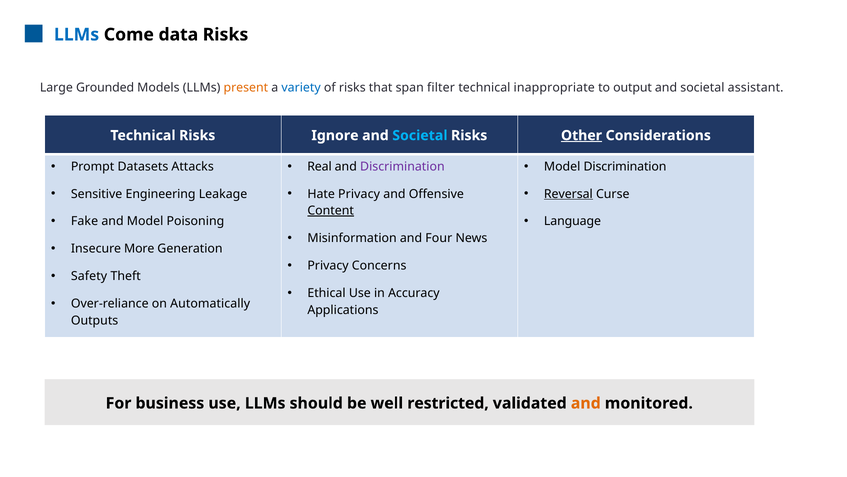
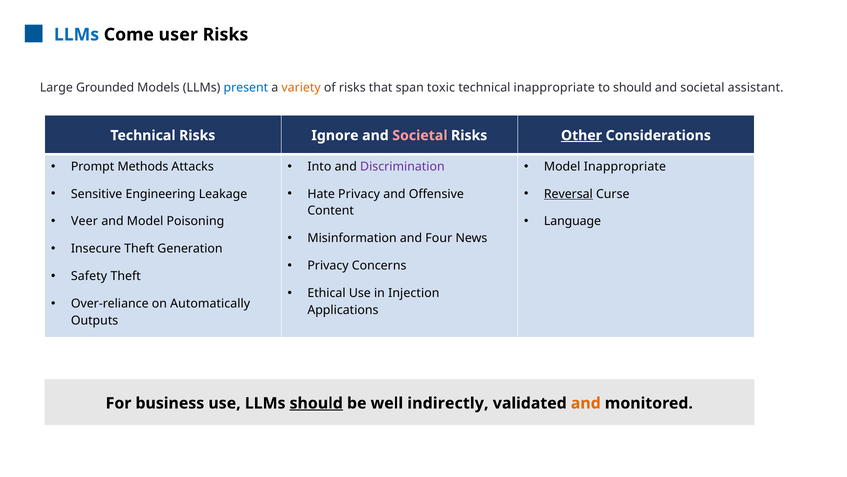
data: data -> user (178, 35)
present colour: orange -> blue (246, 88)
variety colour: blue -> orange (301, 88)
filter: filter -> toxic (441, 88)
to output: output -> should (633, 88)
Societal colour: light blue -> pink (420, 135)
Datasets: Datasets -> Methods (143, 166)
Real: Real -> Into (319, 166)
Model Discrimination: Discrimination -> Inappropriate (625, 166)
Content underline: present -> none (331, 211)
Fake: Fake -> Veer (84, 221)
Insecure More: More -> Theft (139, 249)
Accuracy: Accuracy -> Injection (414, 293)
should underline: none -> present (316, 403)
restricted: restricted -> indirectly (448, 403)
